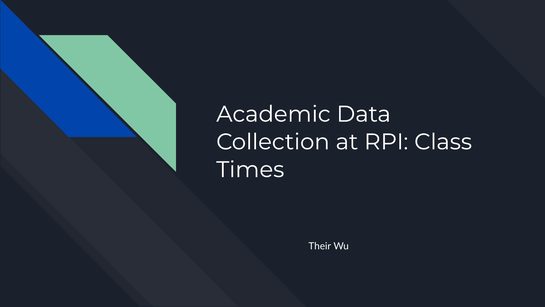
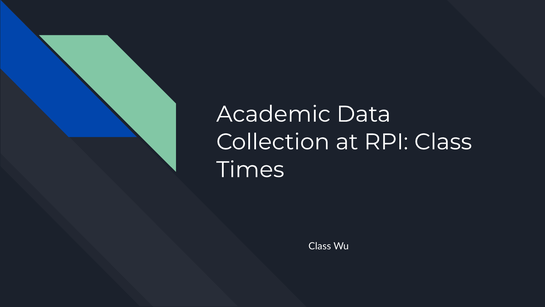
Their: Their -> Class (320, 246)
